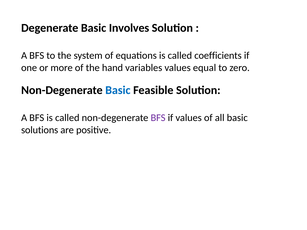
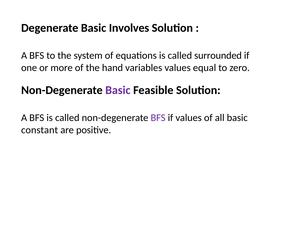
coefficients: coefficients -> surrounded (218, 55)
Basic colour: blue -> purple (118, 90)
solutions: solutions -> constant (40, 130)
